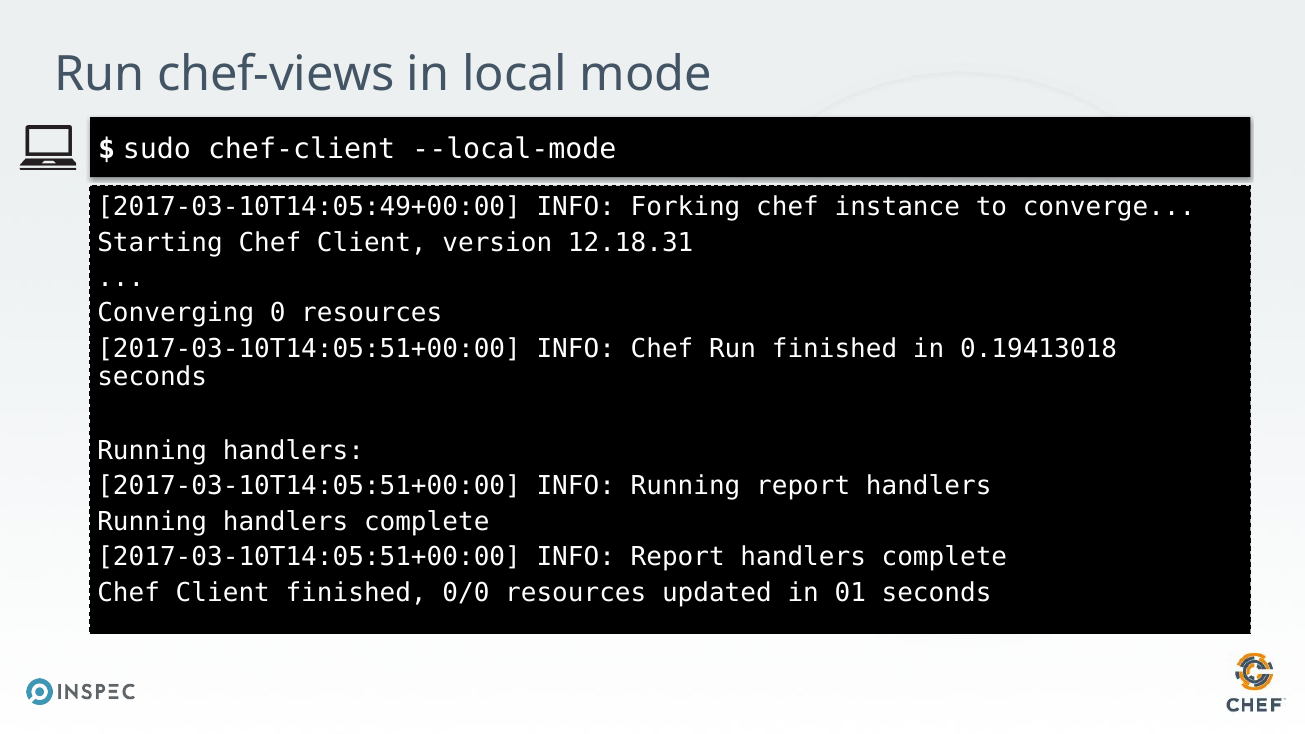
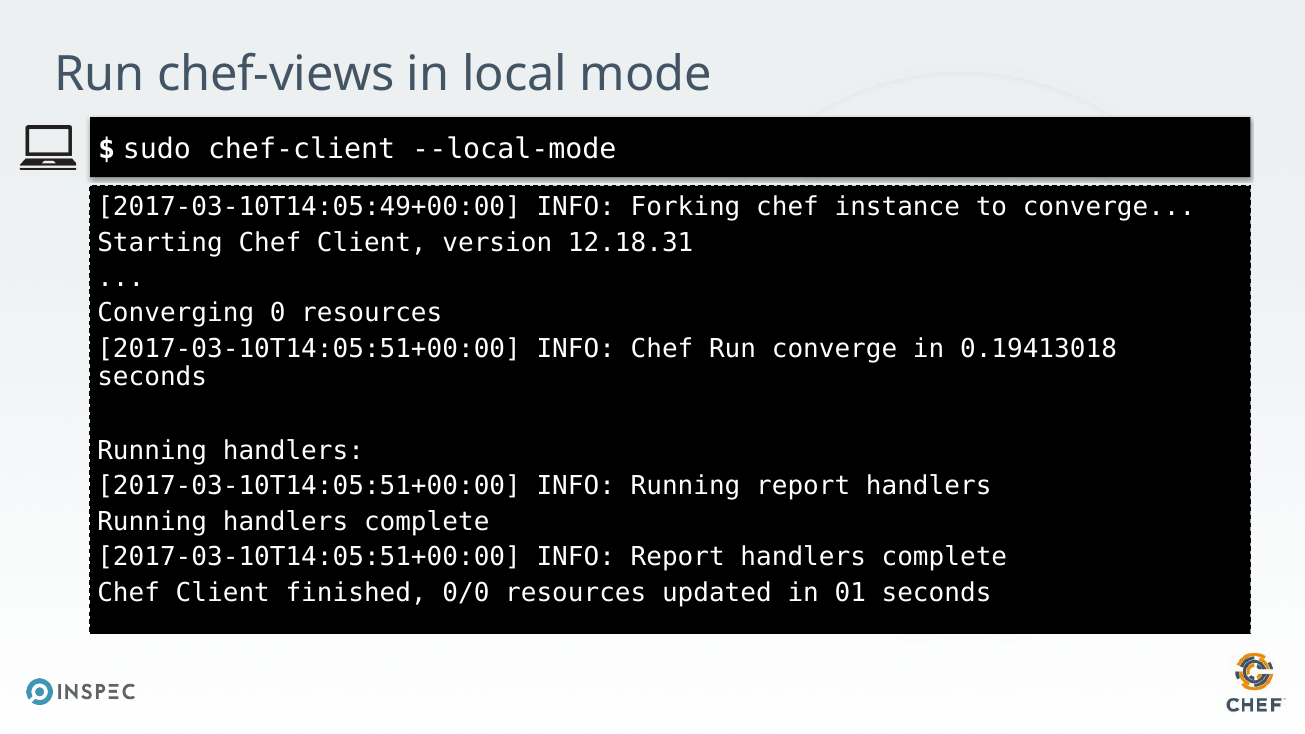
Run finished: finished -> converge (835, 349)
